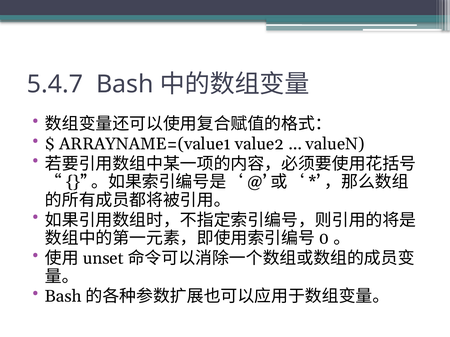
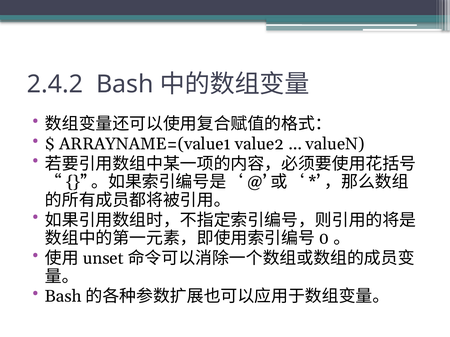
5.4.7: 5.4.7 -> 2.4.2 (55, 84)
